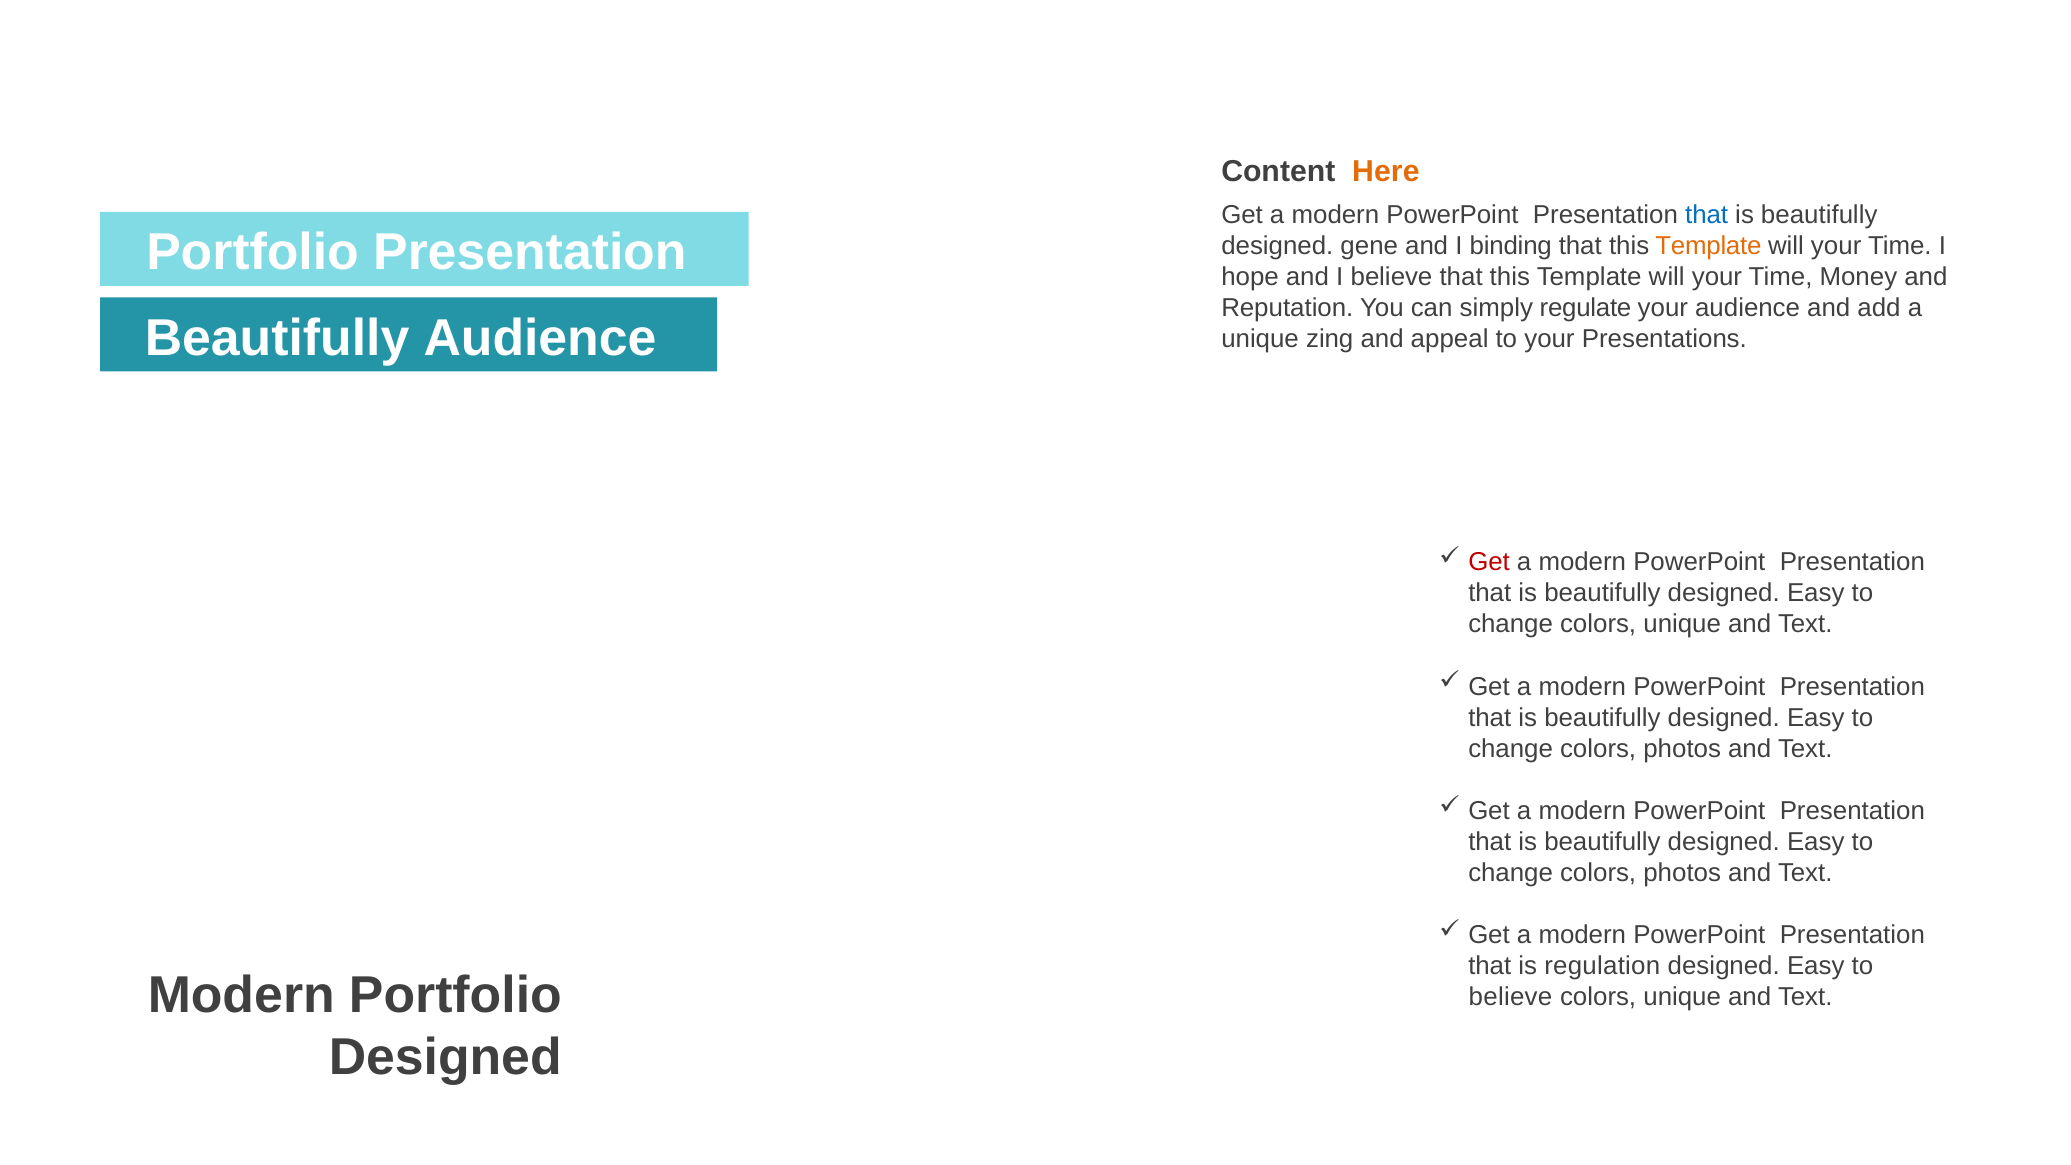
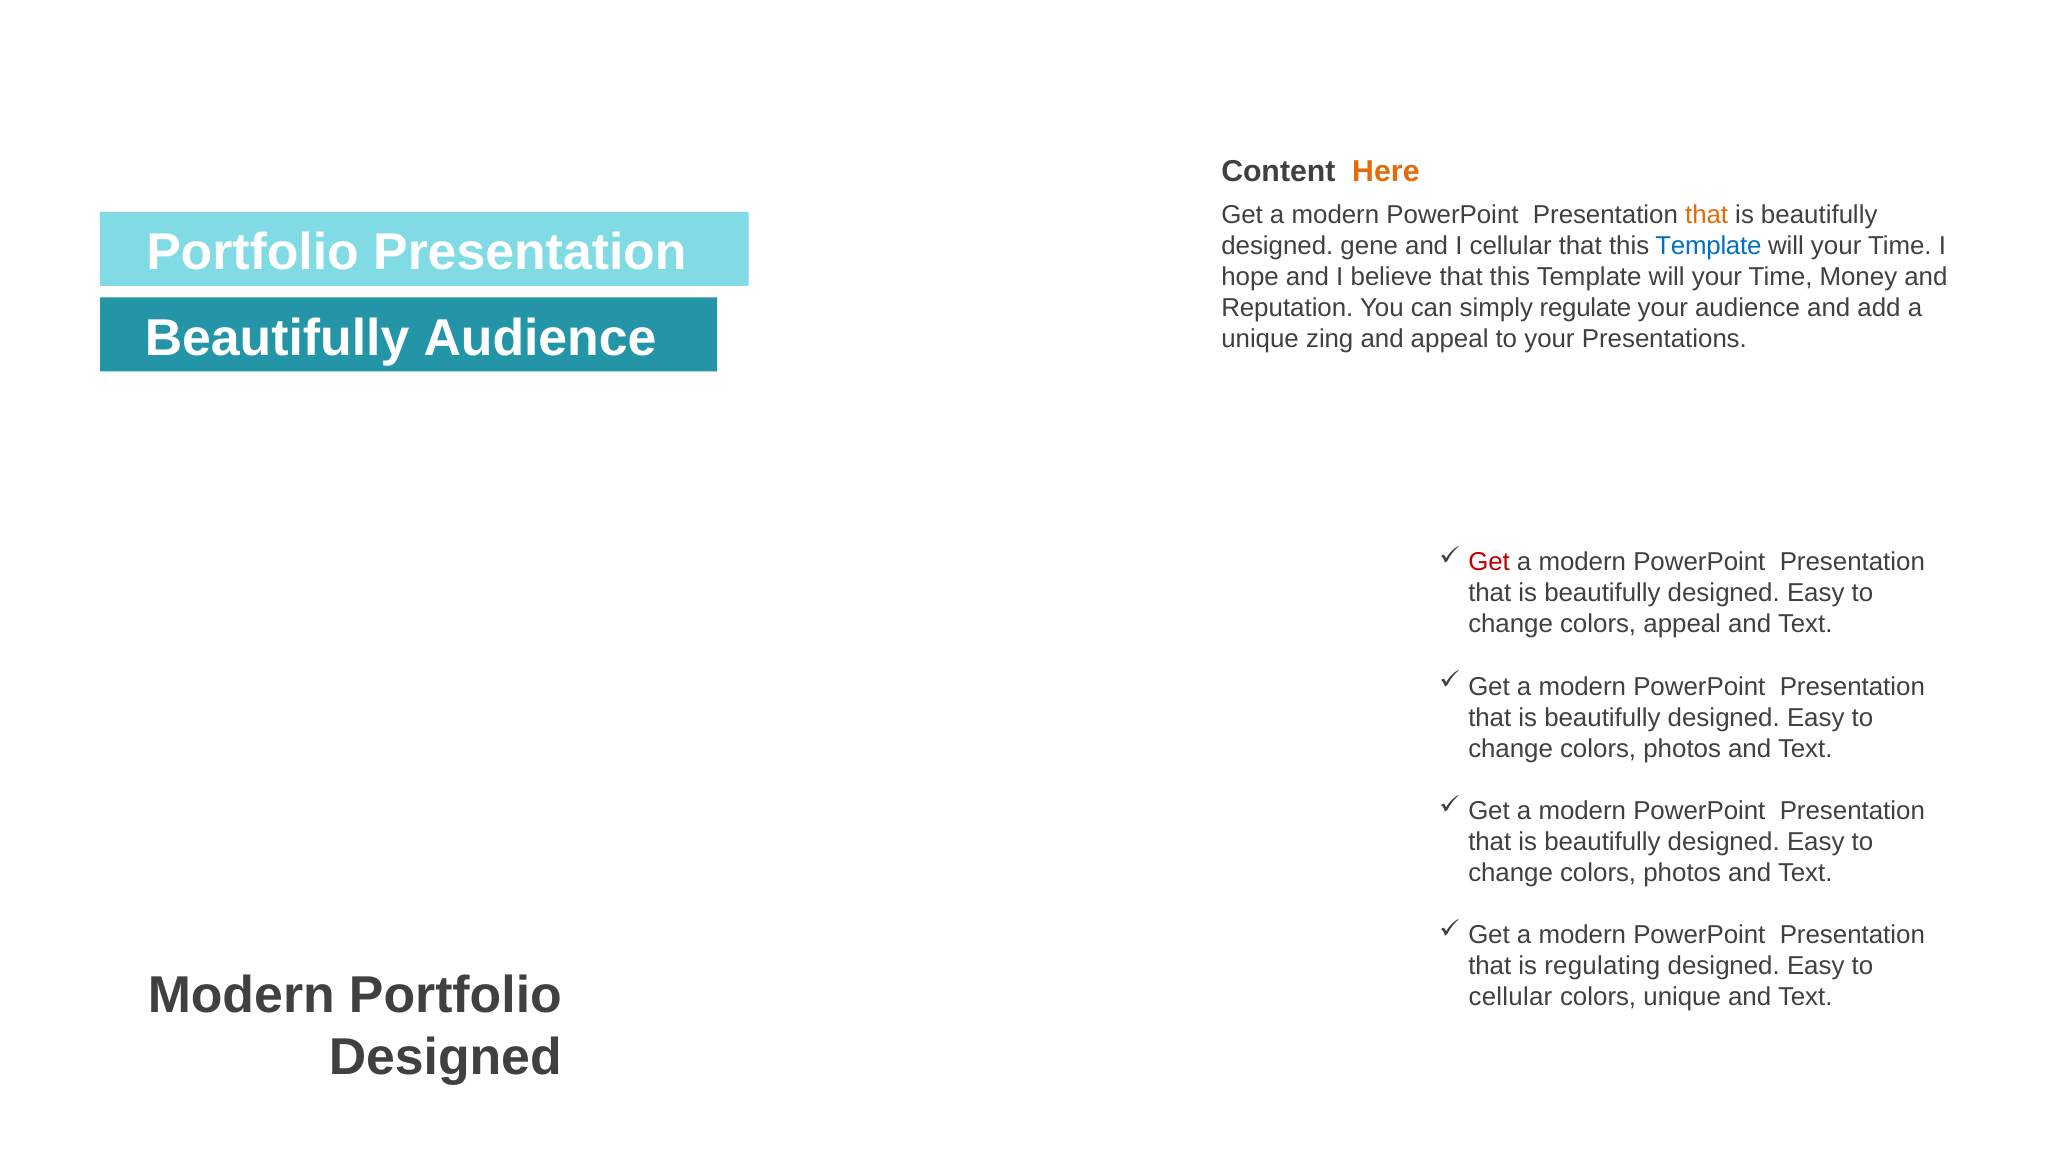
that colour: blue -> orange (1707, 215)
I binding: binding -> cellular (1511, 246)
Template colour: orange -> blue (1708, 246)
change colors unique: unique -> appeal (1682, 624)
regulation: regulation -> regulating (1602, 966)
believe: believe -> cellular (1510, 997)
